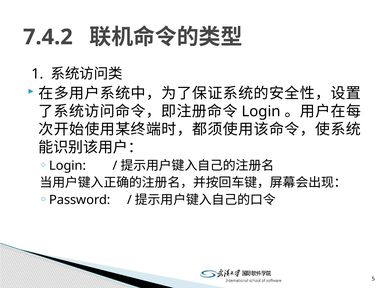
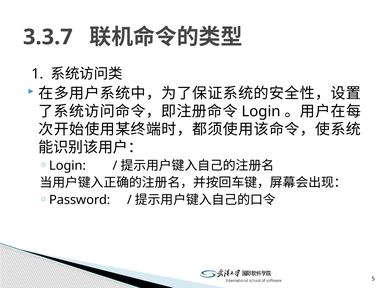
7.4.2: 7.4.2 -> 3.3.7 (48, 37)
